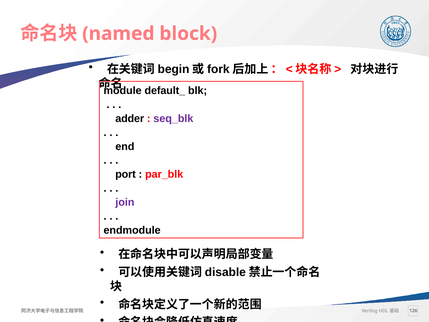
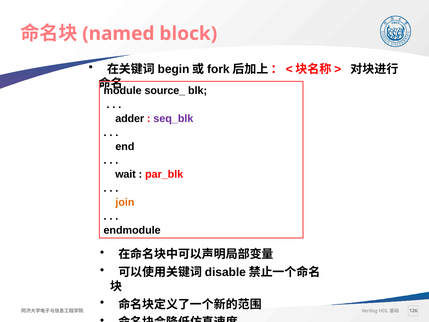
default_: default_ -> source_ (165, 91)
port: port -> wait (126, 174)
join colour: purple -> orange (125, 202)
